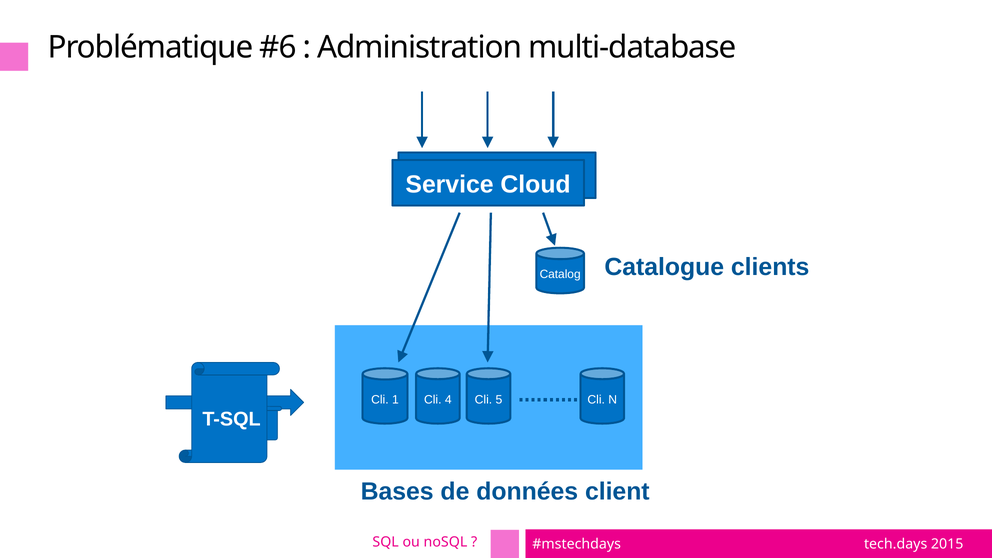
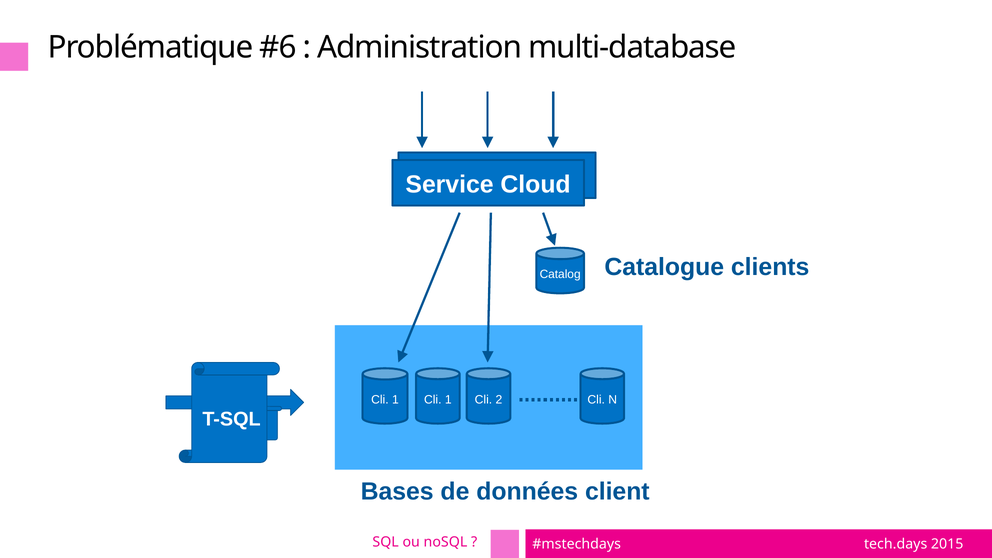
5: 5 -> 2 (499, 399)
1 Cli 4: 4 -> 1 (448, 399)
